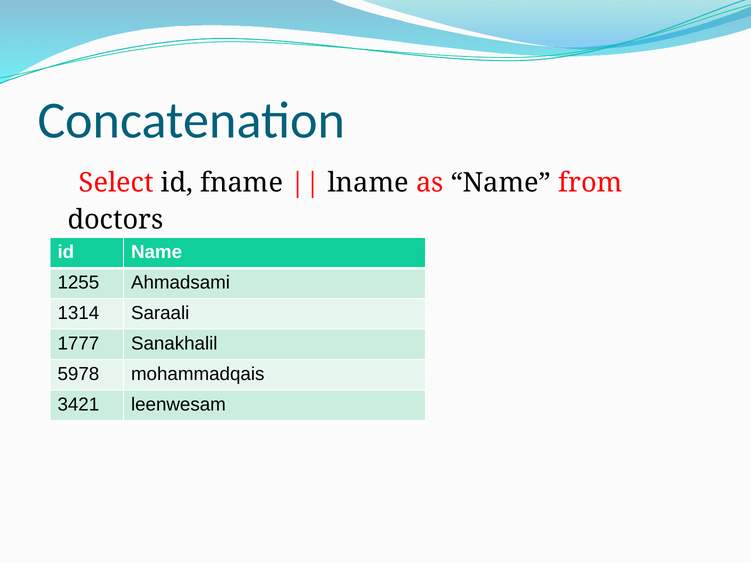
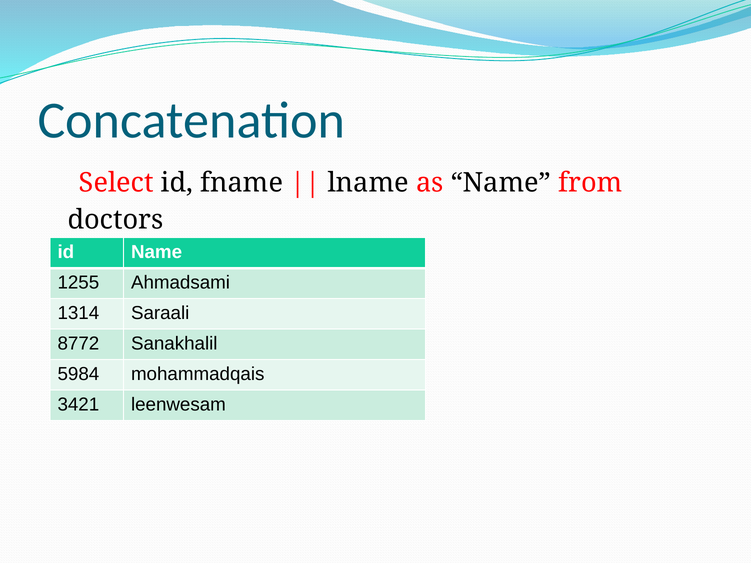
1777: 1777 -> 8772 (78, 344)
5978: 5978 -> 5984 (78, 374)
